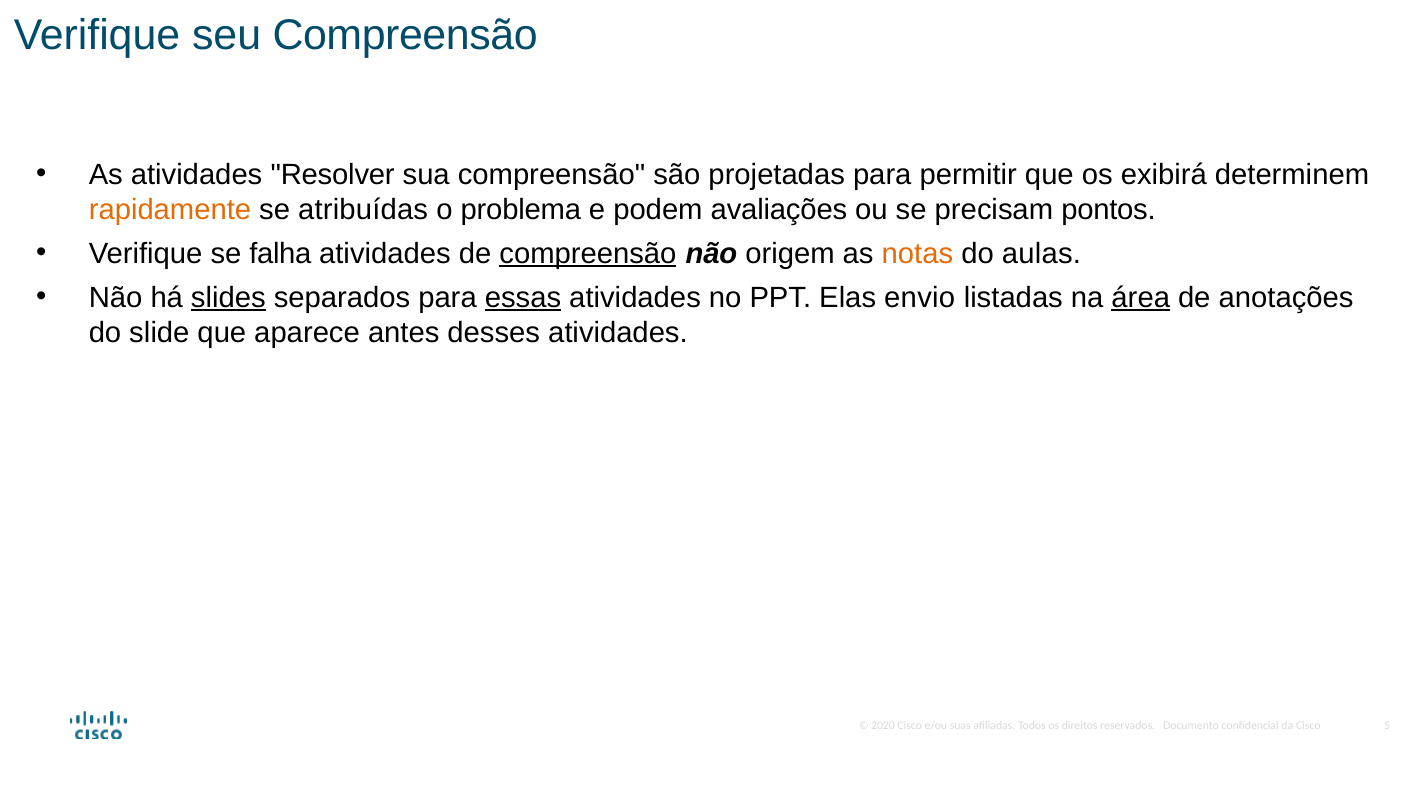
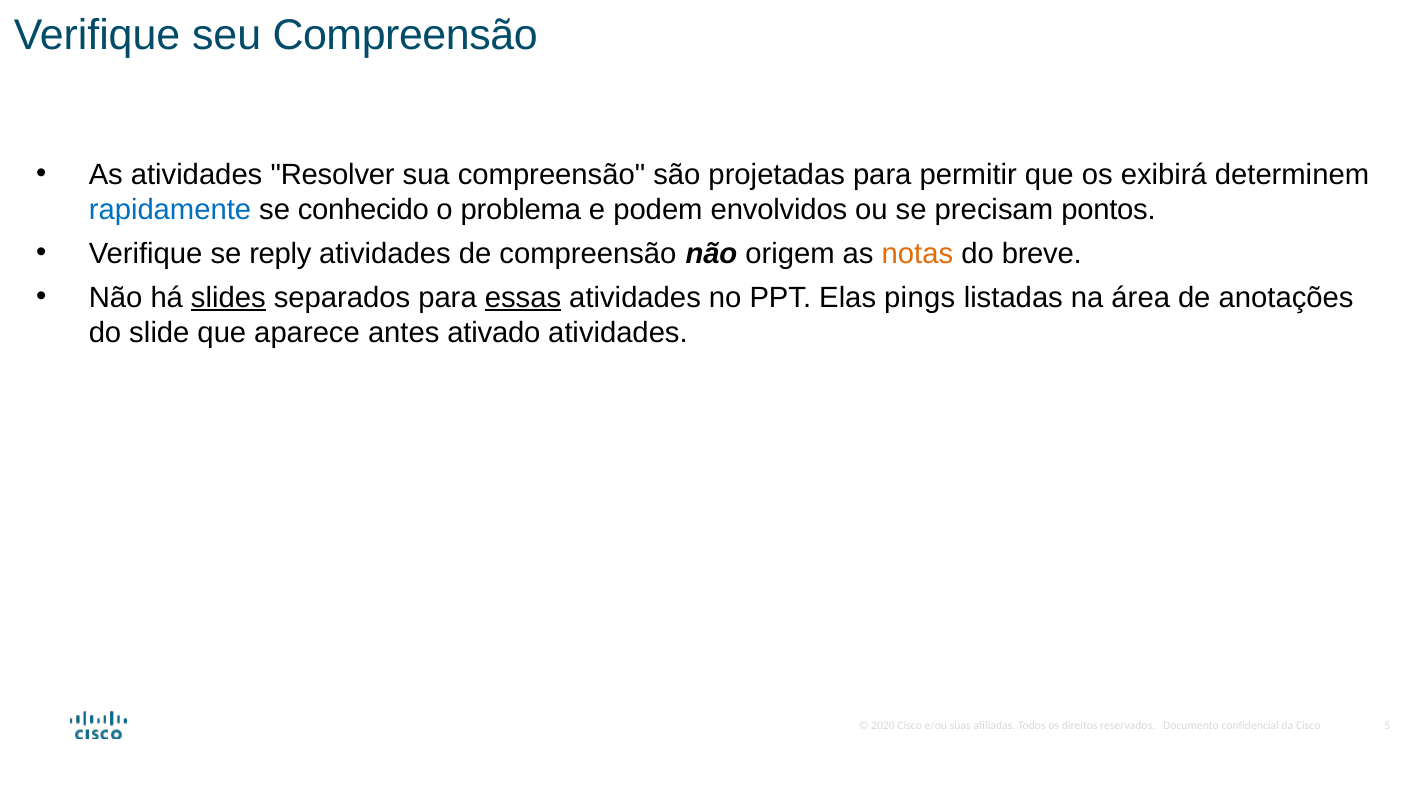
rapidamente colour: orange -> blue (170, 210)
atribuídas: atribuídas -> conhecido (363, 210)
avaliações: avaliações -> envolvidos (779, 210)
falha: falha -> reply (280, 254)
compreensão underline: present -> none (588, 254)
aulas: aulas -> breve (1042, 254)
envio: envio -> pings (920, 298)
área underline: present -> none (1141, 298)
desses: desses -> ativado (494, 333)
